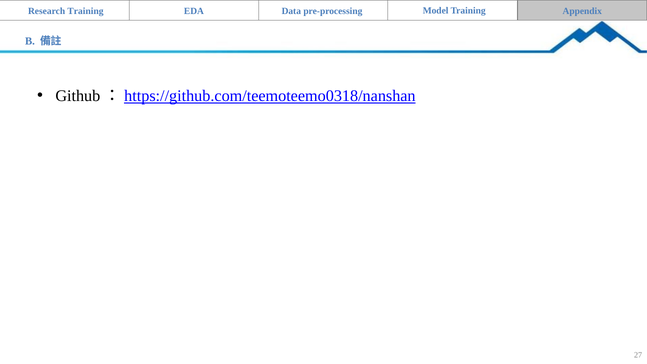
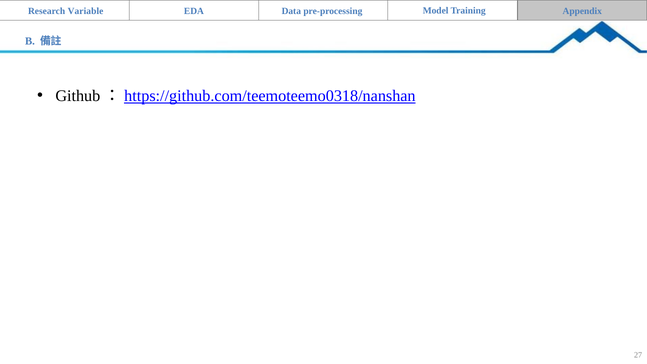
Research Training: Training -> Variable (86, 11)
